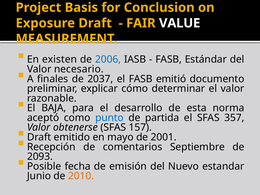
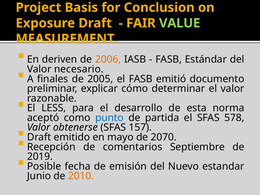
VALUE colour: white -> light green (180, 23)
existen: existen -> deriven (60, 59)
2006 colour: blue -> orange (108, 59)
2037: 2037 -> 2005 (100, 79)
BAJA: BAJA -> LESS (54, 108)
357: 357 -> 578 (234, 118)
2001: 2001 -> 2070 (164, 137)
2093: 2093 -> 2019 (40, 157)
